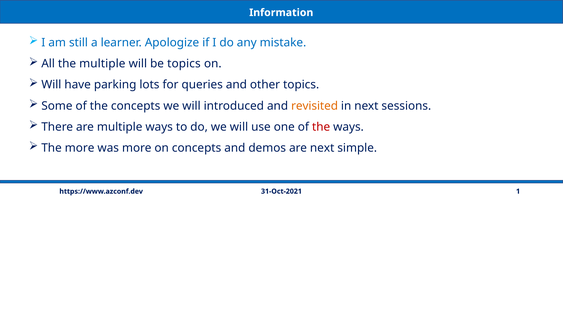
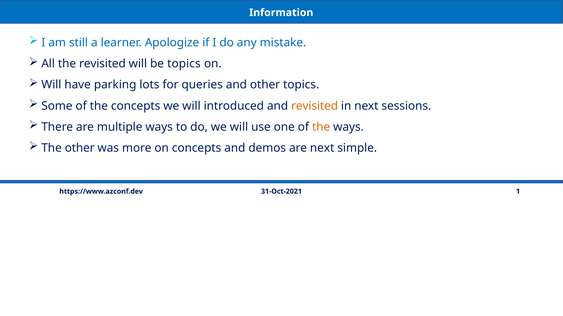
the multiple: multiple -> revisited (102, 64)
the colour: red -> orange (321, 127)
The more: more -> other (80, 148)
